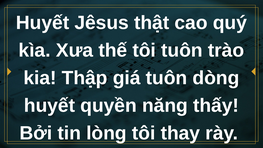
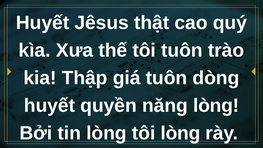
năng thấy: thấy -> lòng (216, 106)
tôi thay: thay -> lòng (180, 133)
